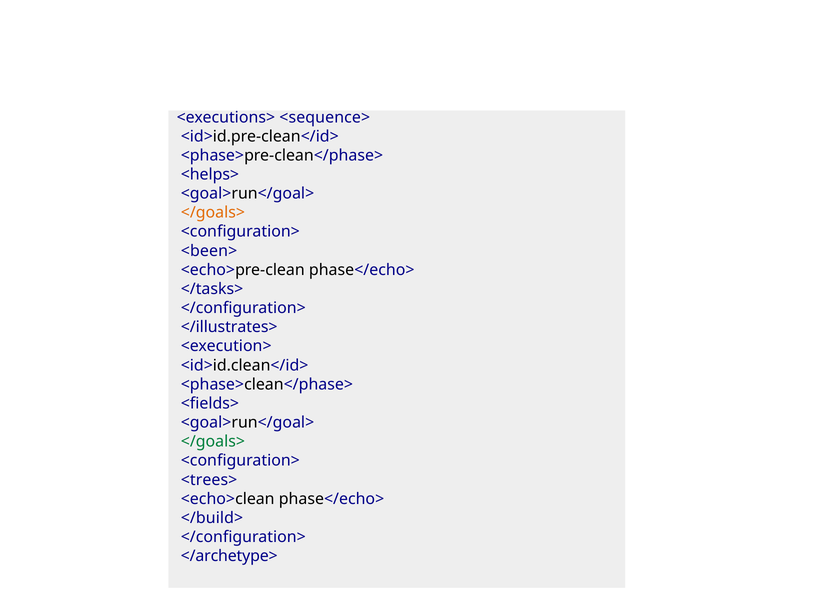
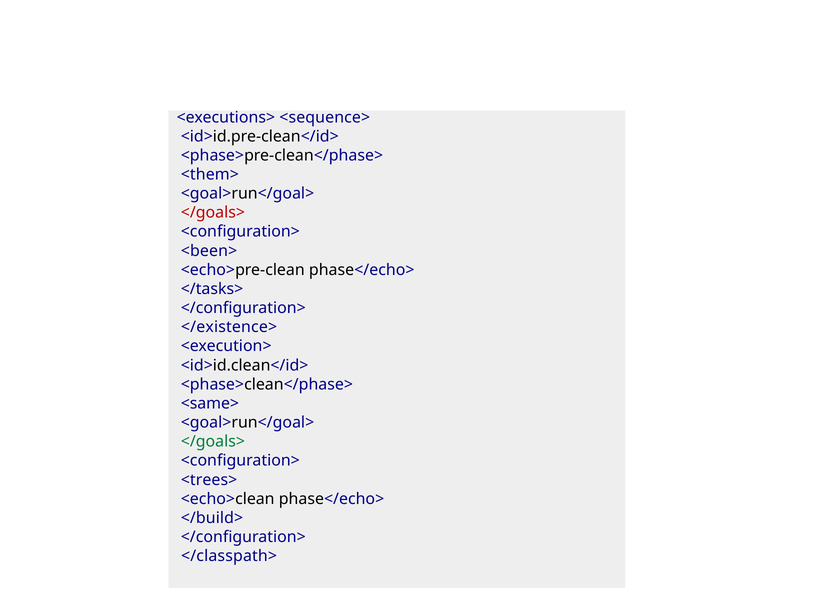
<helps>: <helps> -> <them> (210, 175)
</goals> colour: orange -> red (213, 213)
</illustrates>: </illustrates> -> </existence> (229, 327)
<fields>: <fields> -> <same> (210, 404)
</archetype>: </archetype> -> </classpath> (229, 557)
